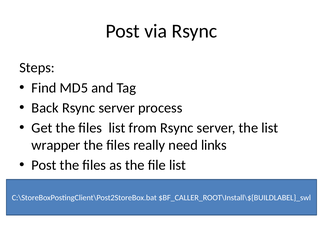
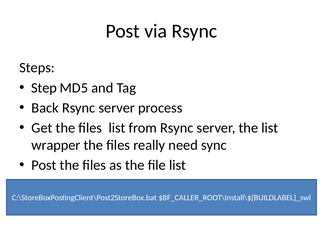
Find: Find -> Step (44, 88)
links: links -> sync (214, 145)
